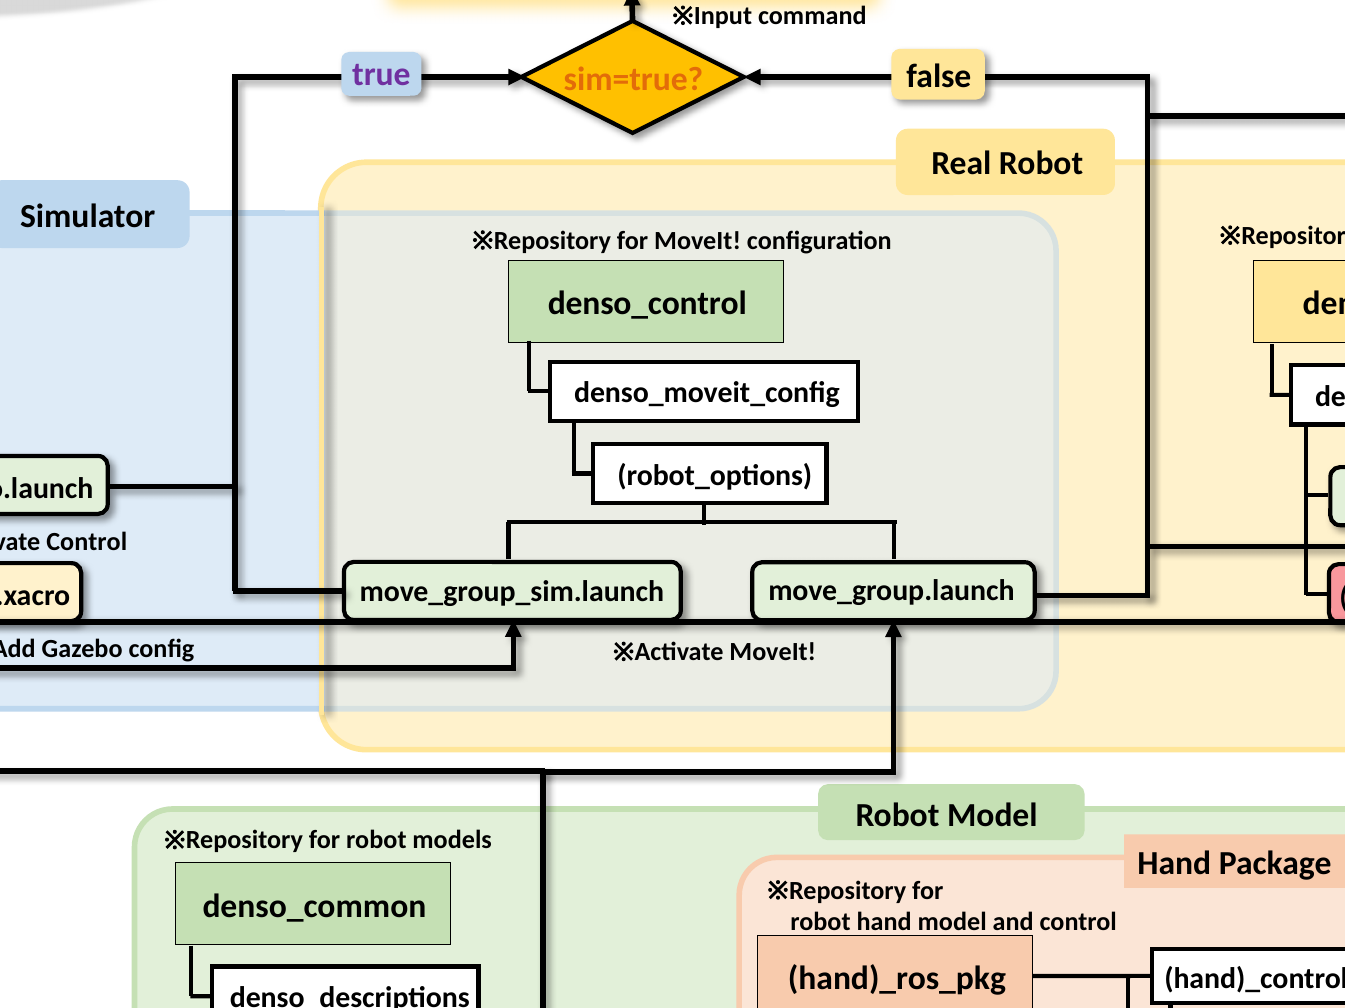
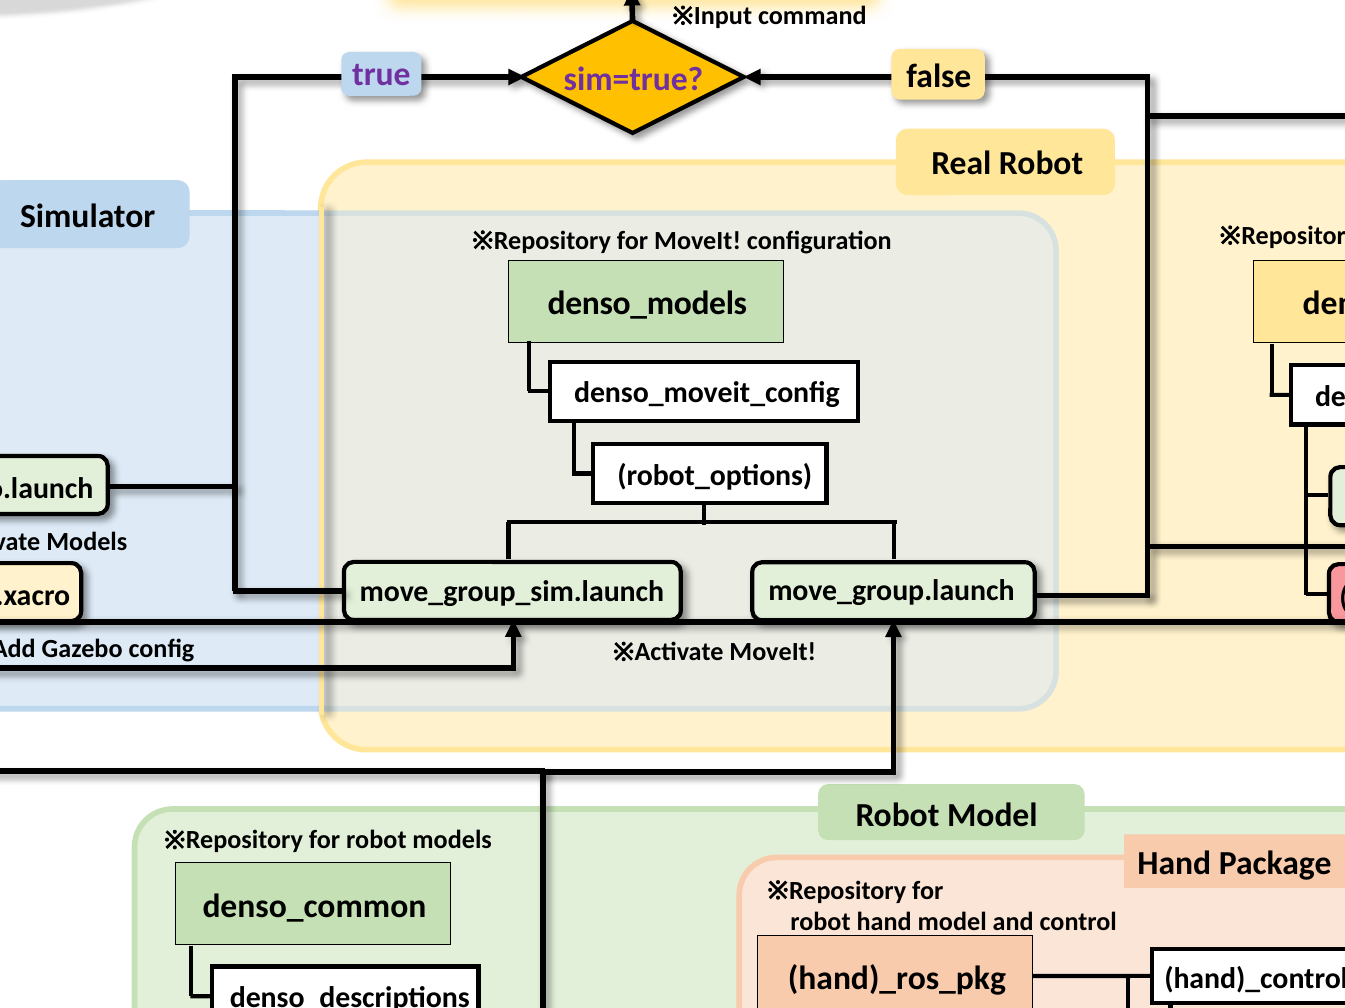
sim=true colour: orange -> purple (633, 79)
denso_control: denso_control -> denso_models (647, 303)
Control: Control -> Models (87, 542)
